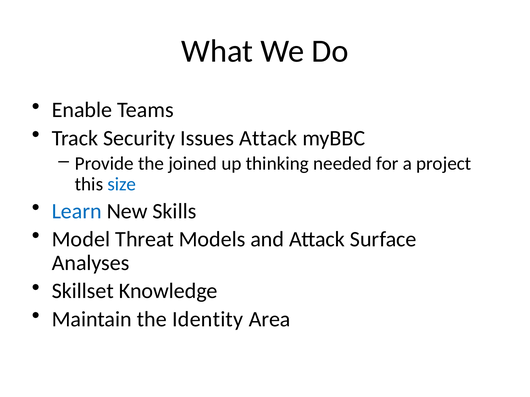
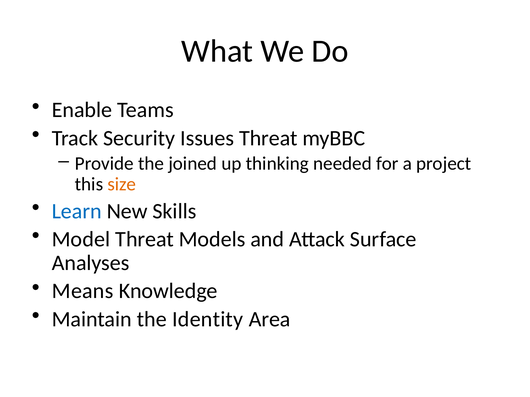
Issues Attack: Attack -> Threat (268, 138)
size colour: blue -> orange (122, 185)
Skillset: Skillset -> Means (83, 291)
